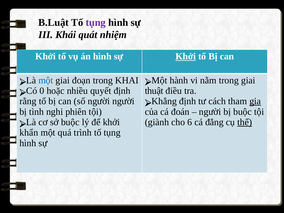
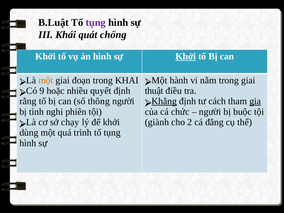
nhiệm: nhiệm -> chống (113, 35)
một colour: blue -> orange (46, 80)
0: 0 -> 9 (42, 91)
số người: người -> thông (99, 101)
Khẳng underline: none -> present (164, 101)
đoán: đoán -> chức (180, 112)
6: 6 -> 2 (190, 122)
thể underline: present -> none (245, 122)
sở buộc: buộc -> chạy (70, 122)
khẩn: khẩn -> dùng (29, 133)
